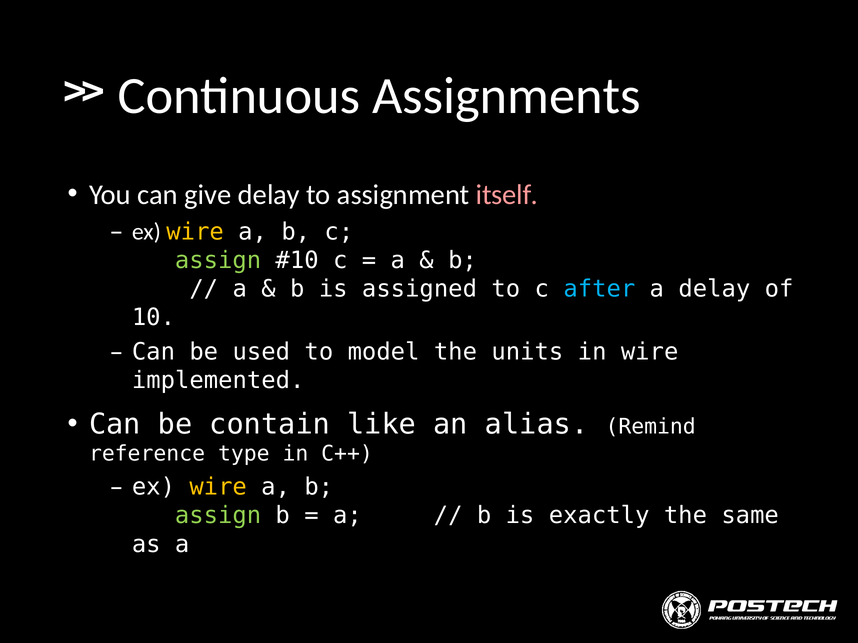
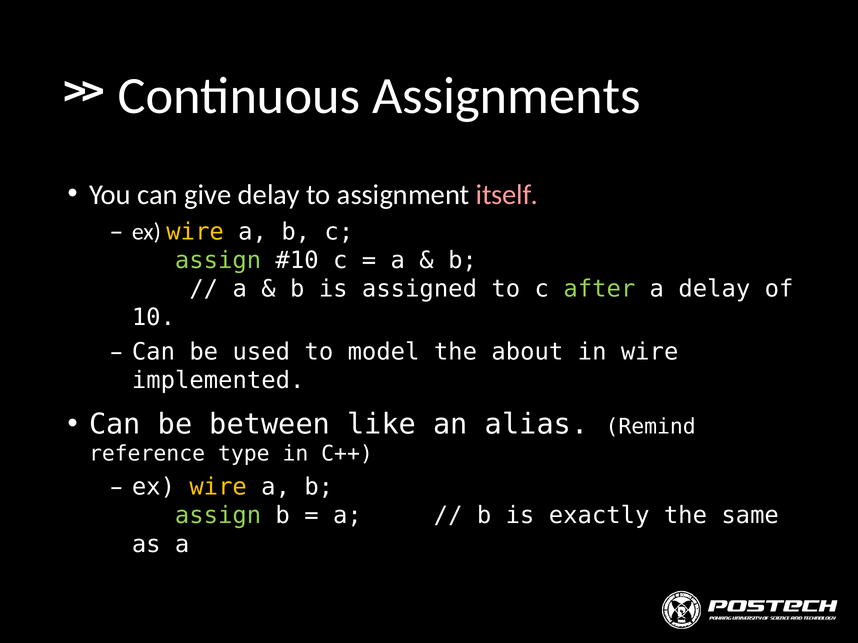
after colour: light blue -> light green (599, 289)
units: units -> about (527, 352)
contain: contain -> between (270, 425)
